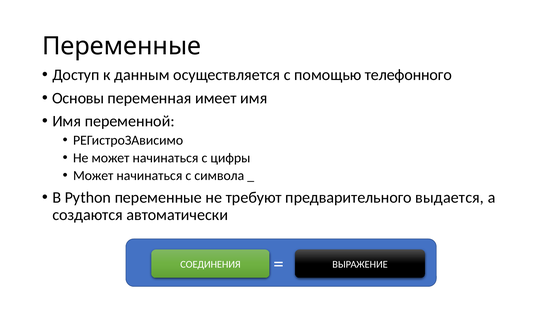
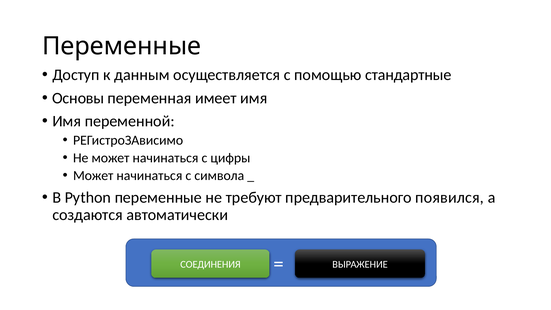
телефонного: телефонного -> стандартные (408, 75)
выдается: выдается -> появился (450, 197)
